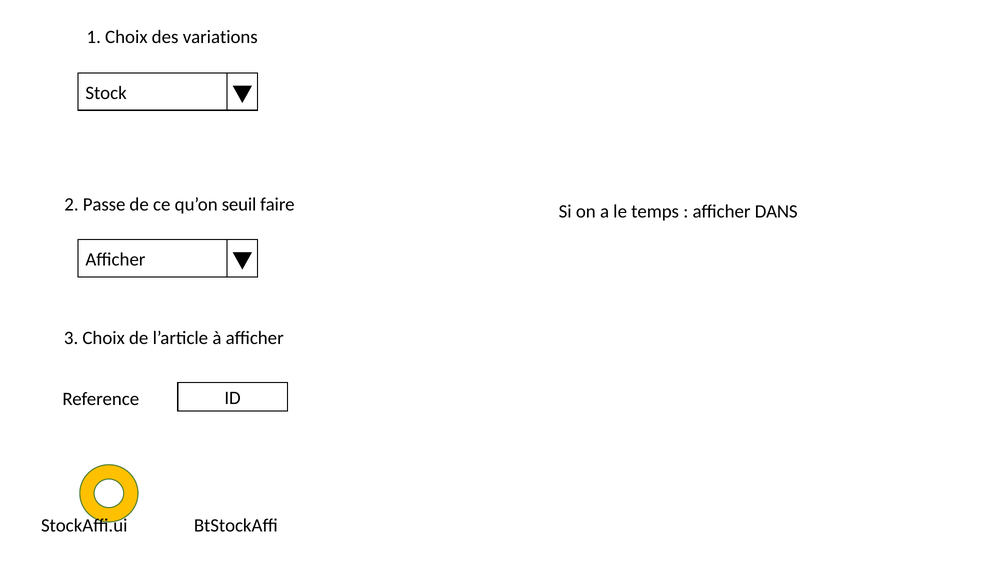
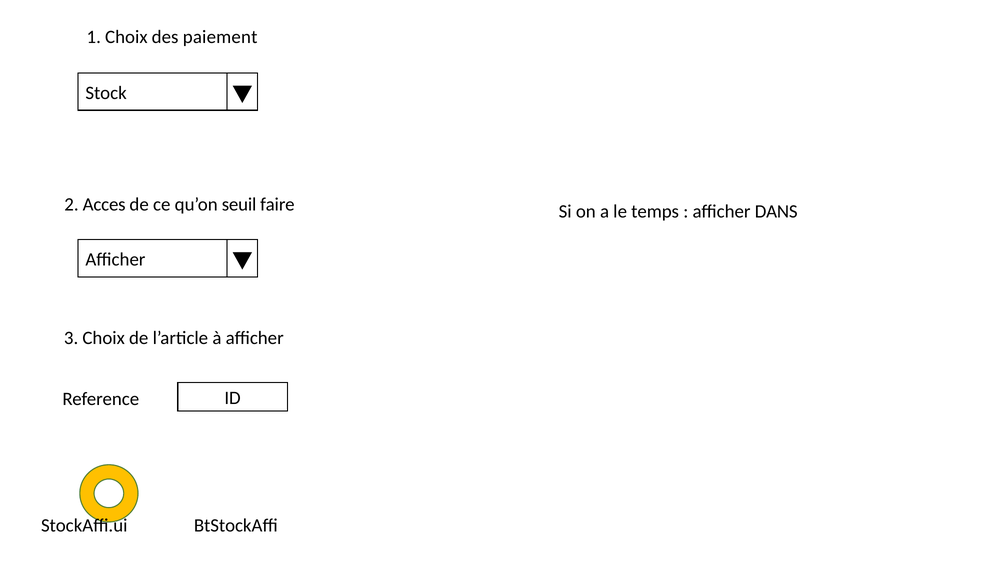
variations: variations -> paiement (220, 37)
Passe: Passe -> Acces (104, 204)
